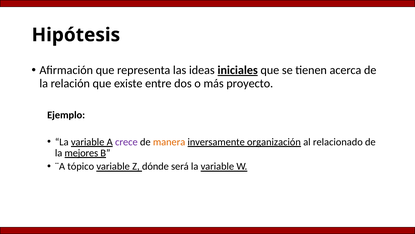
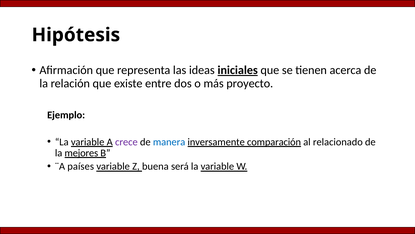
manera colour: orange -> blue (169, 142)
organización: organización -> comparación (274, 142)
tópico: tópico -> países (81, 166)
dónde: dónde -> buena (155, 166)
